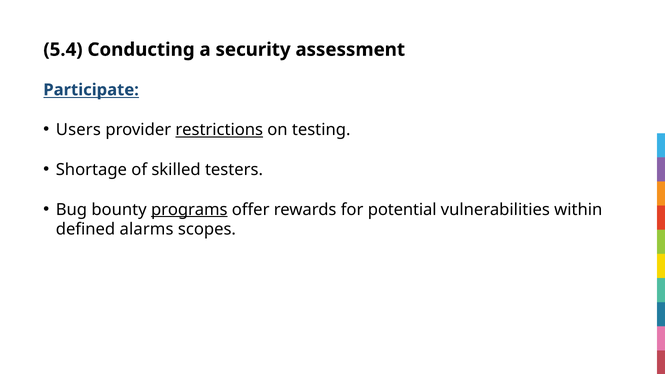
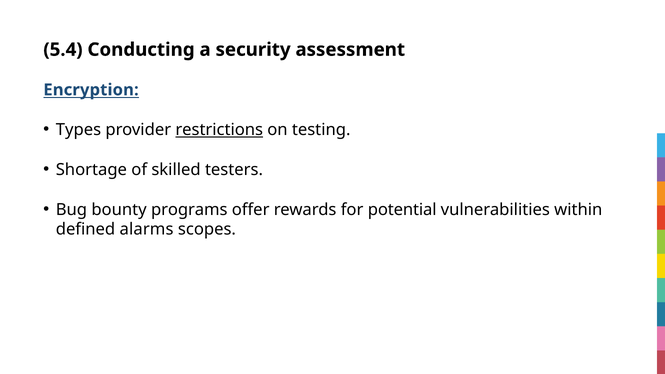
Participate: Participate -> Encryption (91, 90)
Users: Users -> Types (78, 130)
programs underline: present -> none (189, 210)
